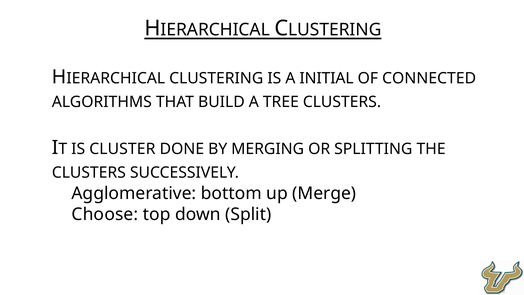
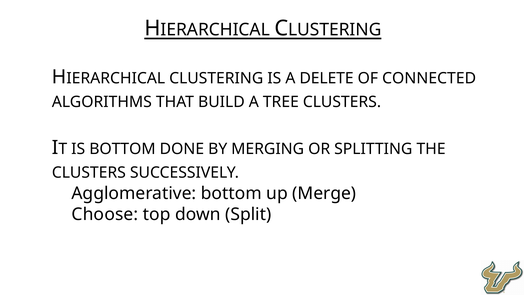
INITIAL: INITIAL -> DELETE (327, 78)
IS CLUSTER: CLUSTER -> BOTTOM (122, 149)
